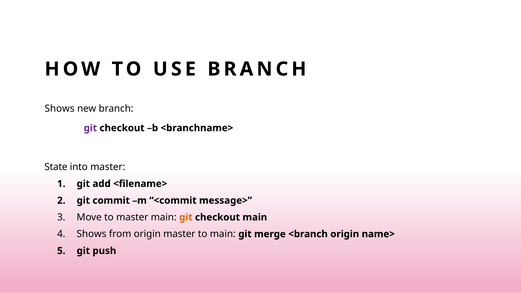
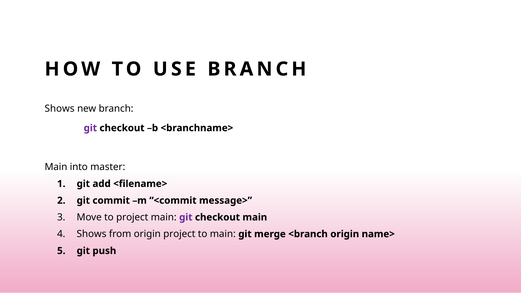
State: State -> Main (56, 167)
to master: master -> project (132, 217)
git colour: orange -> purple (186, 217)
origin master: master -> project (179, 234)
